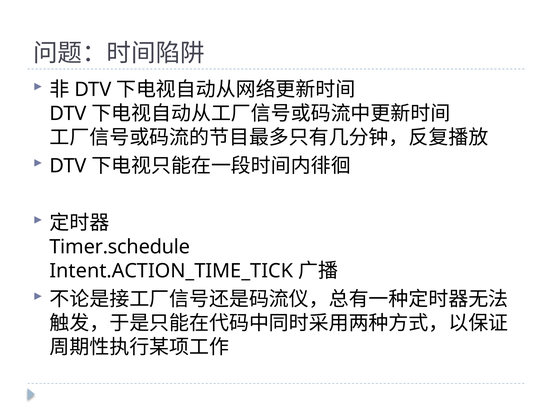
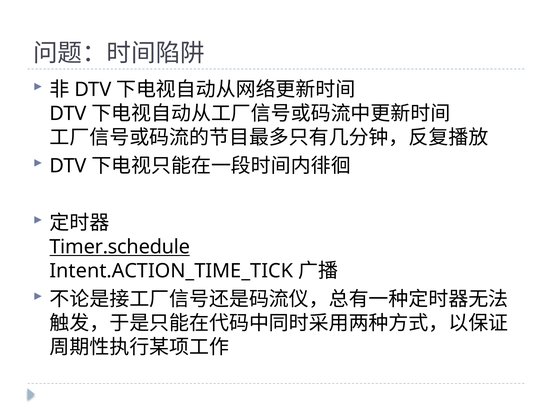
Timer.schedule underline: none -> present (120, 247)
